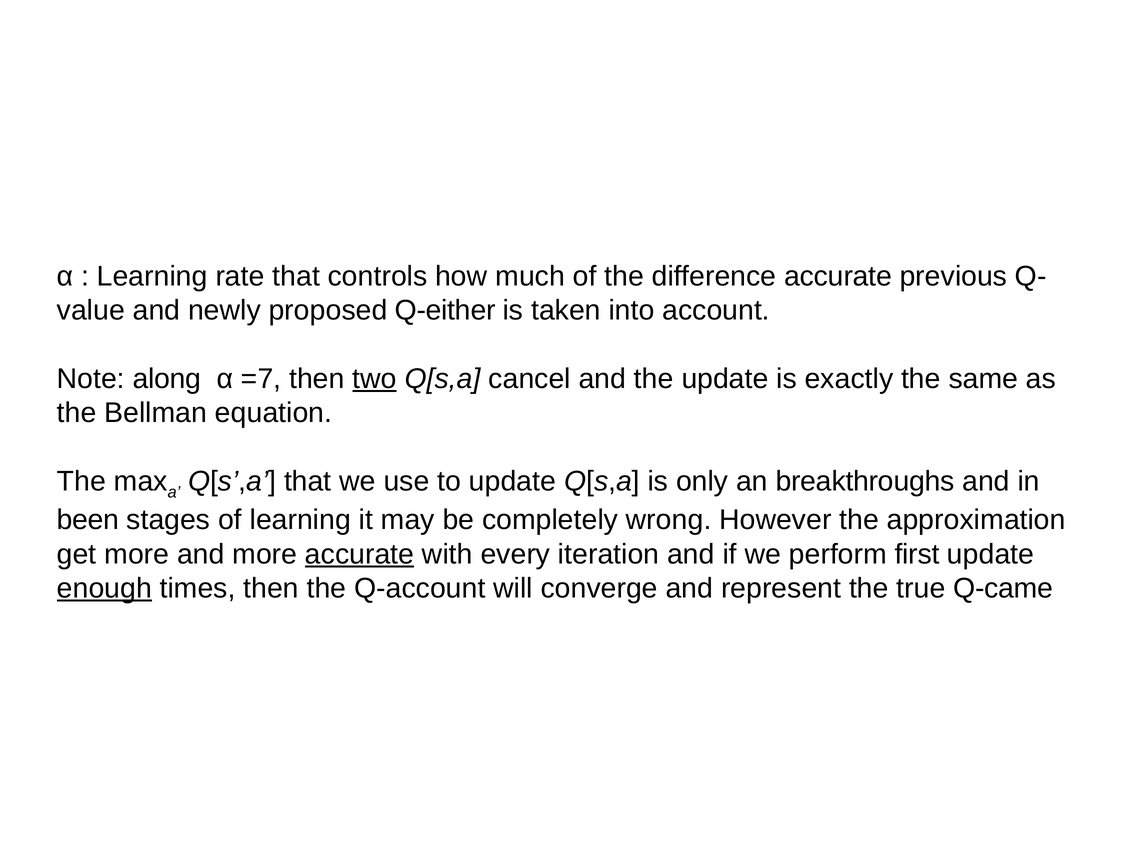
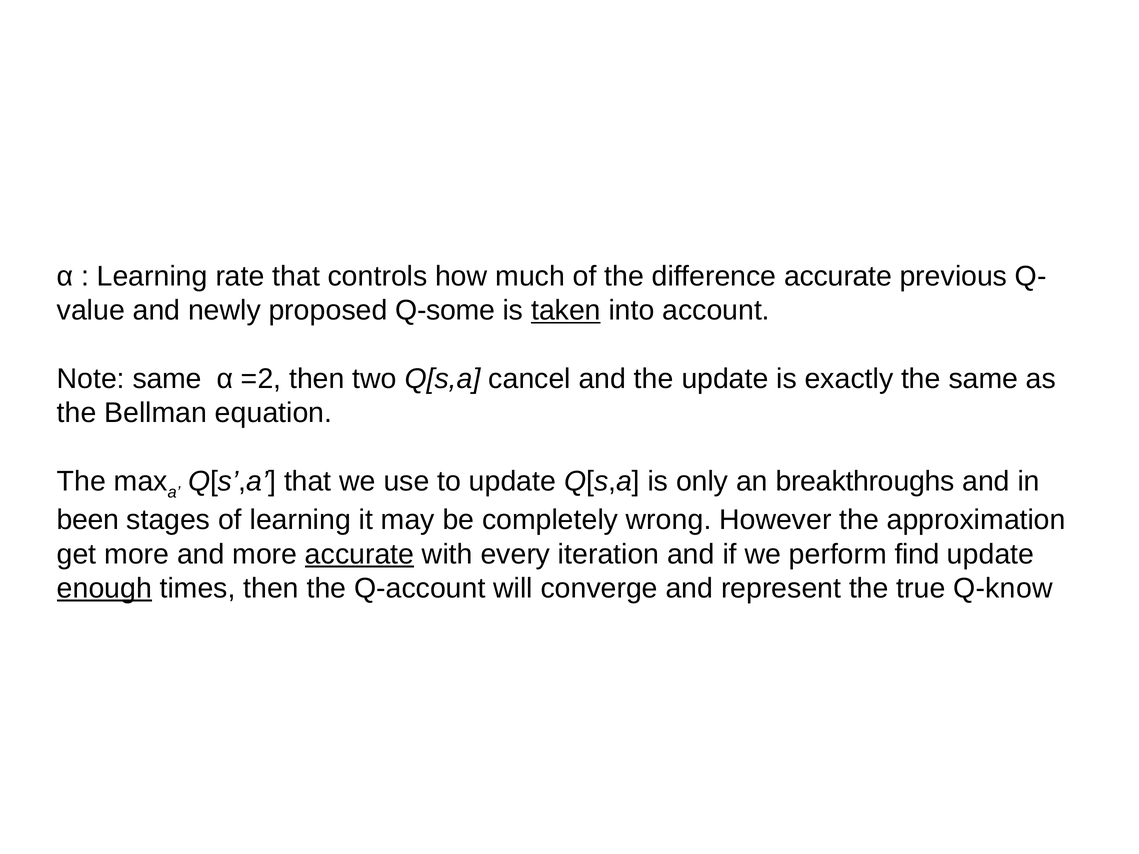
Q-either: Q-either -> Q-some (445, 311)
taken underline: none -> present (566, 311)
Note along: along -> same (167, 379)
=7: =7 -> =2 (261, 379)
two underline: present -> none (375, 379)
first: first -> find (917, 554)
Q-came: Q-came -> Q-know (1003, 589)
